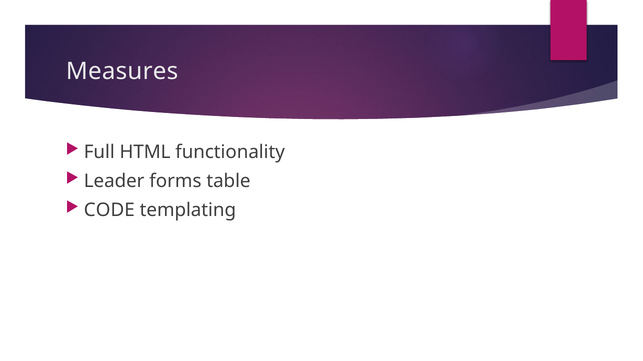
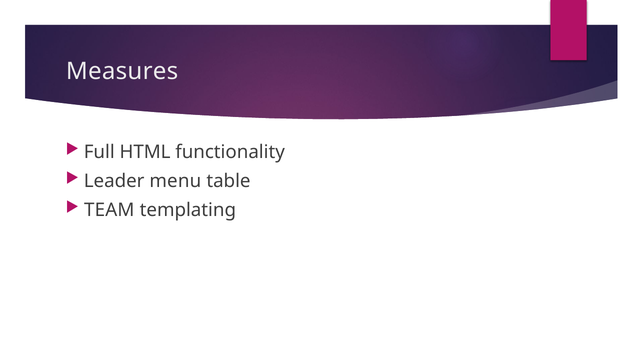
forms: forms -> menu (175, 181)
CODE: CODE -> TEAM (109, 211)
